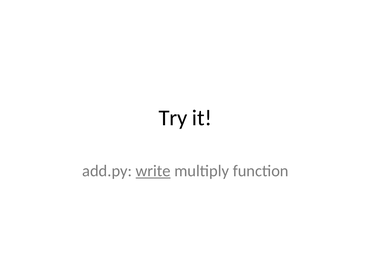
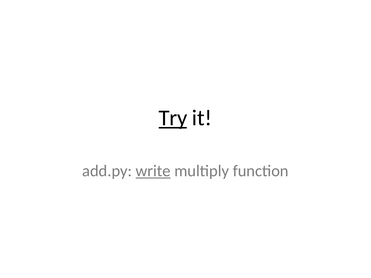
Try underline: none -> present (173, 118)
